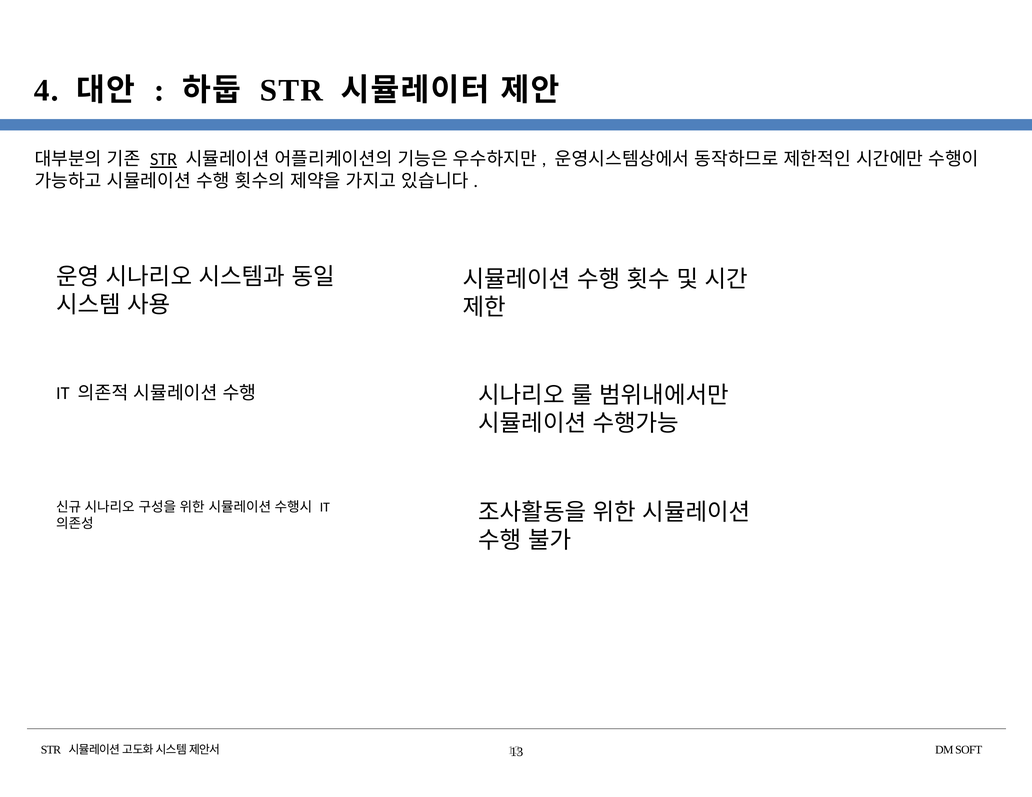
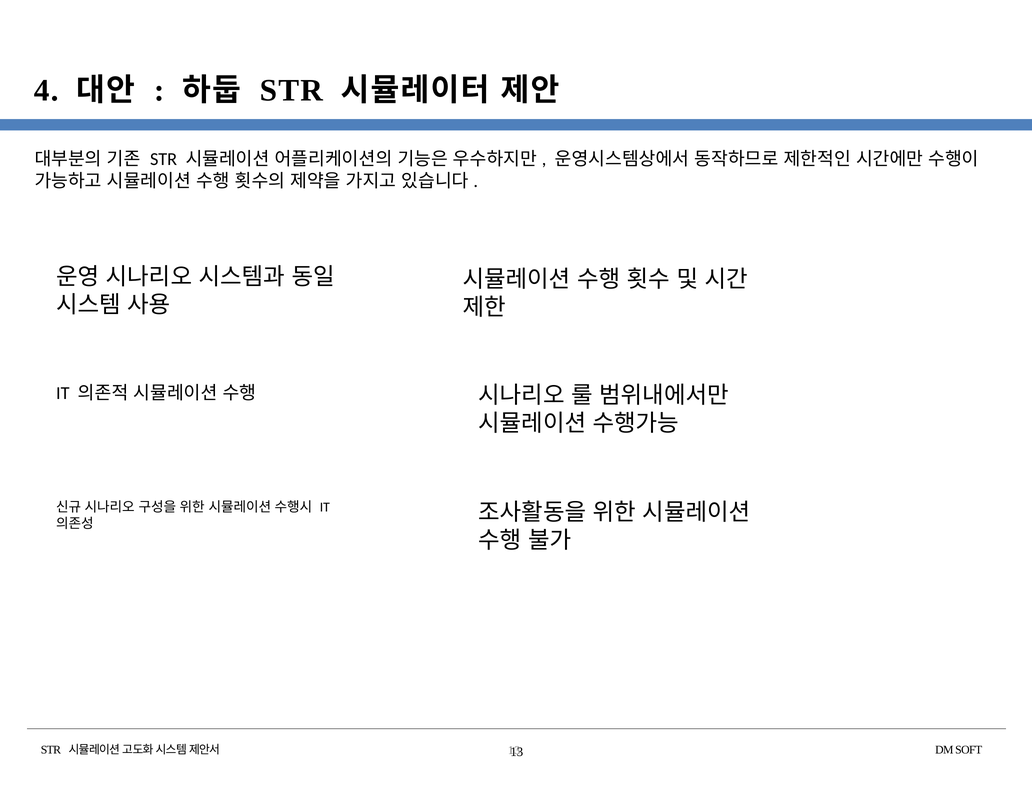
STR underline: present -> none (164, 159)
